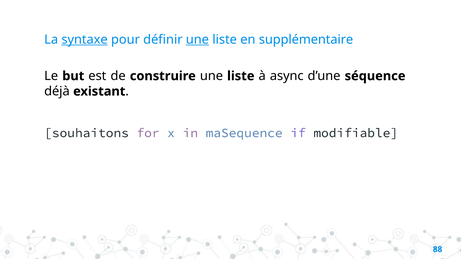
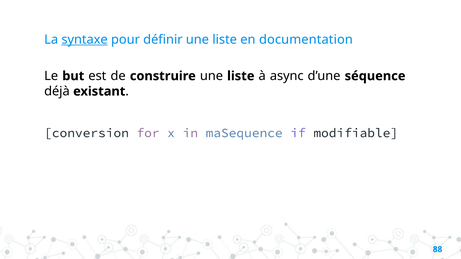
une underline: present -> none (197, 40)
supplémentaire: supplémentaire -> documentation (306, 40)
souhaitons: souhaitons -> conversion (87, 133)
